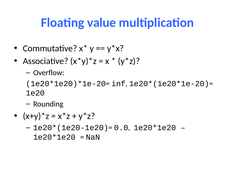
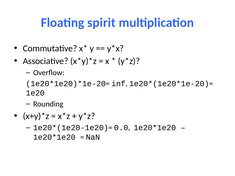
value: value -> spirit (101, 23)
